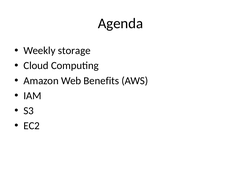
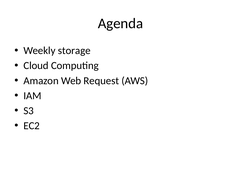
Benefits: Benefits -> Request (101, 81)
